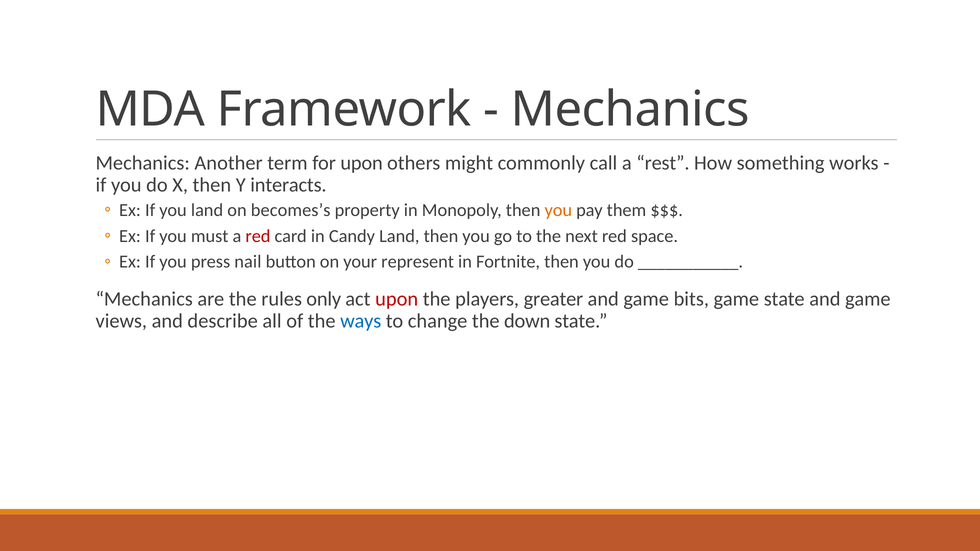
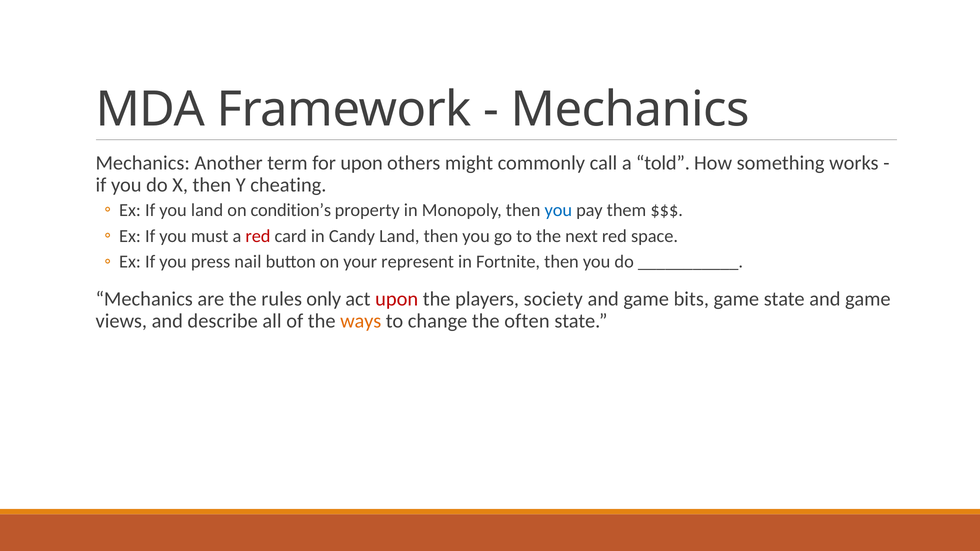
rest: rest -> told (663, 163)
interacts: interacts -> cheating (288, 185)
becomes’s: becomes’s -> condition’s (291, 210)
you colour: orange -> blue (558, 210)
greater: greater -> society (553, 299)
ways colour: blue -> orange (361, 321)
down: down -> often (527, 321)
